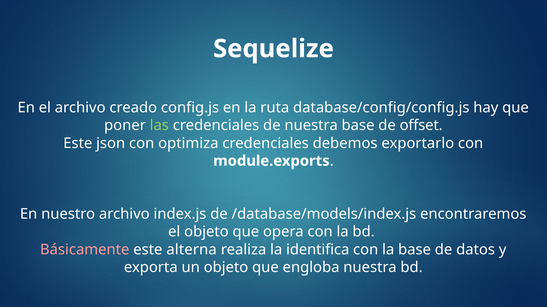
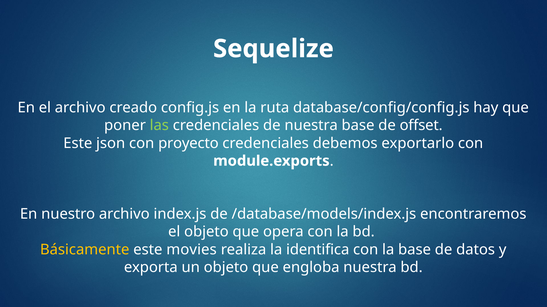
optimiza: optimiza -> proyecto (188, 143)
Básicamente colour: pink -> yellow (85, 250)
alterna: alterna -> movies (192, 250)
